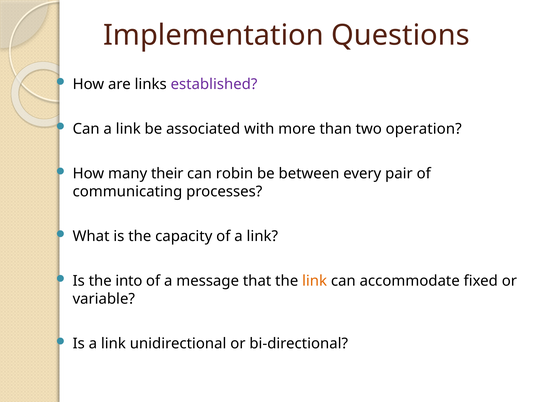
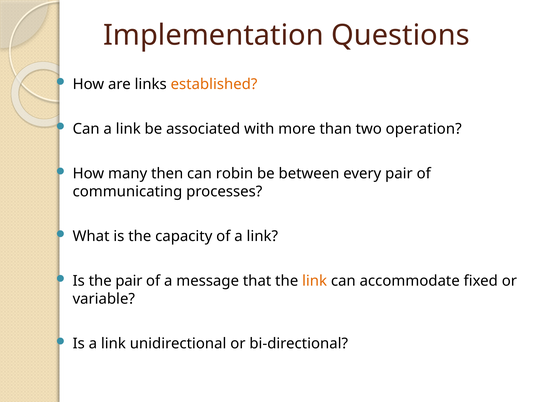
established colour: purple -> orange (214, 84)
their: their -> then (167, 174)
the into: into -> pair (129, 282)
